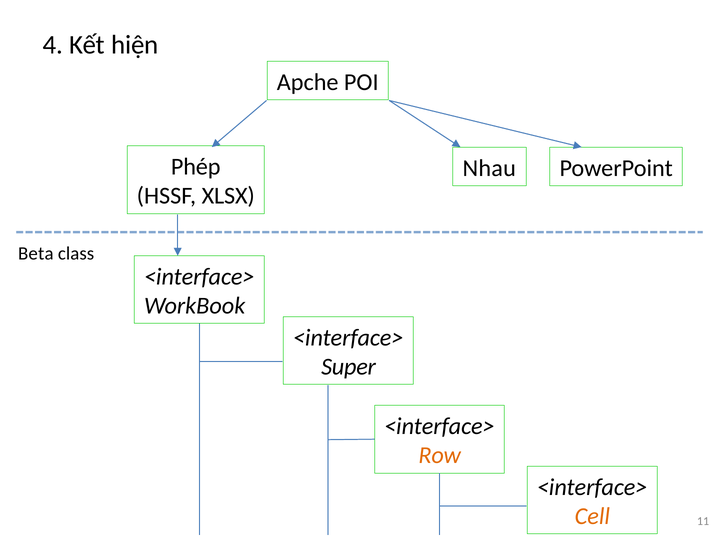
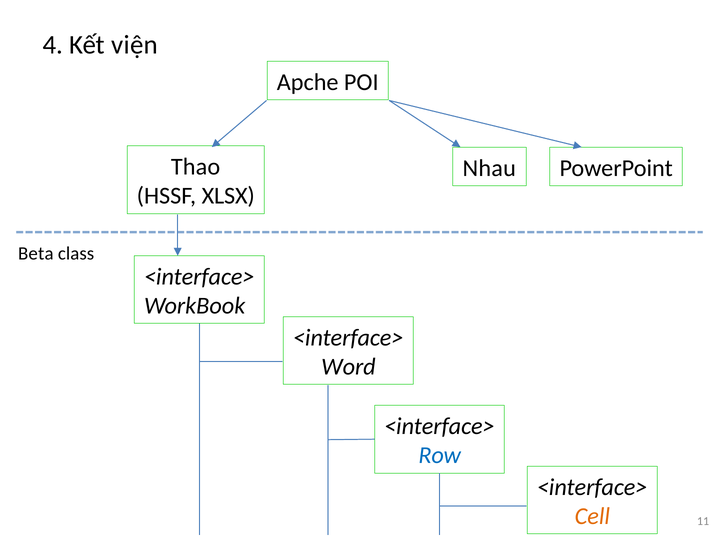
hiện: hiện -> viện (135, 45)
Phép: Phép -> Thao (196, 167)
Super: Super -> Word (348, 367)
Row colour: orange -> blue (440, 456)
